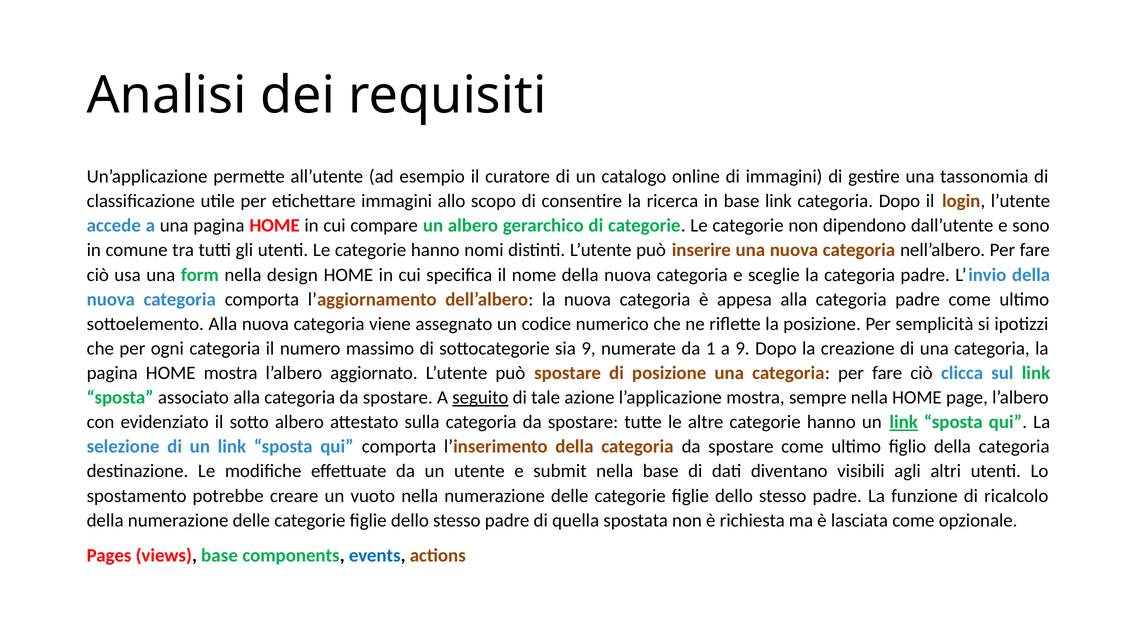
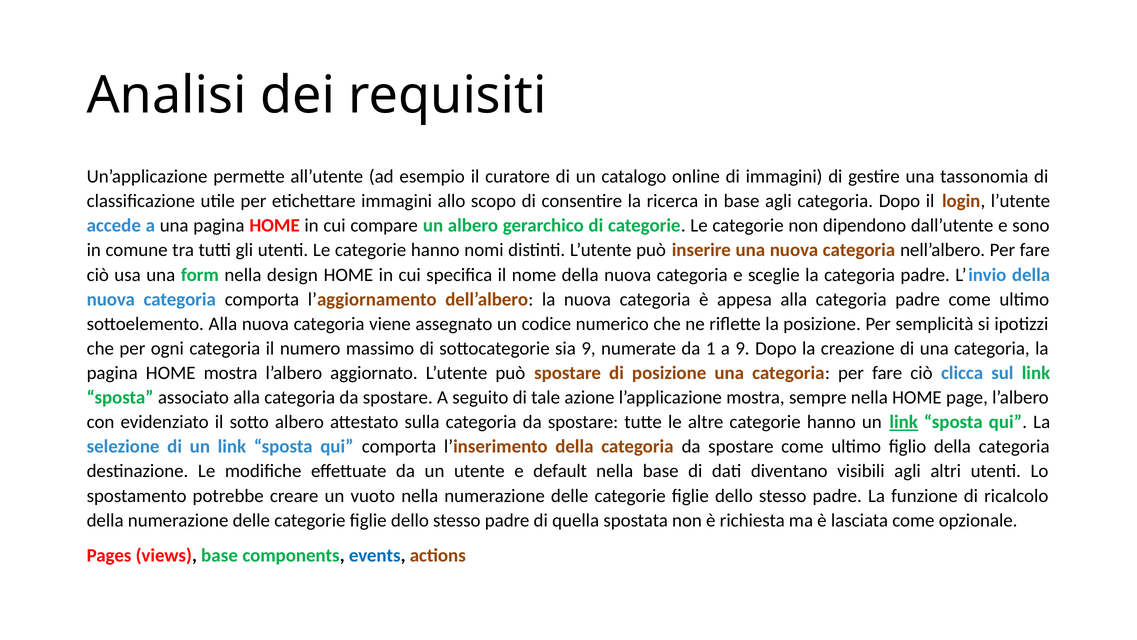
base link: link -> agli (778, 201)
seguito underline: present -> none (480, 397)
submit: submit -> default (560, 471)
